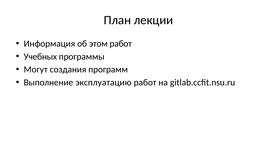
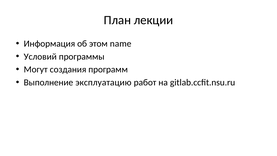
этом работ: работ -> name (121, 44)
Учебных: Учебных -> Условий (40, 57)
